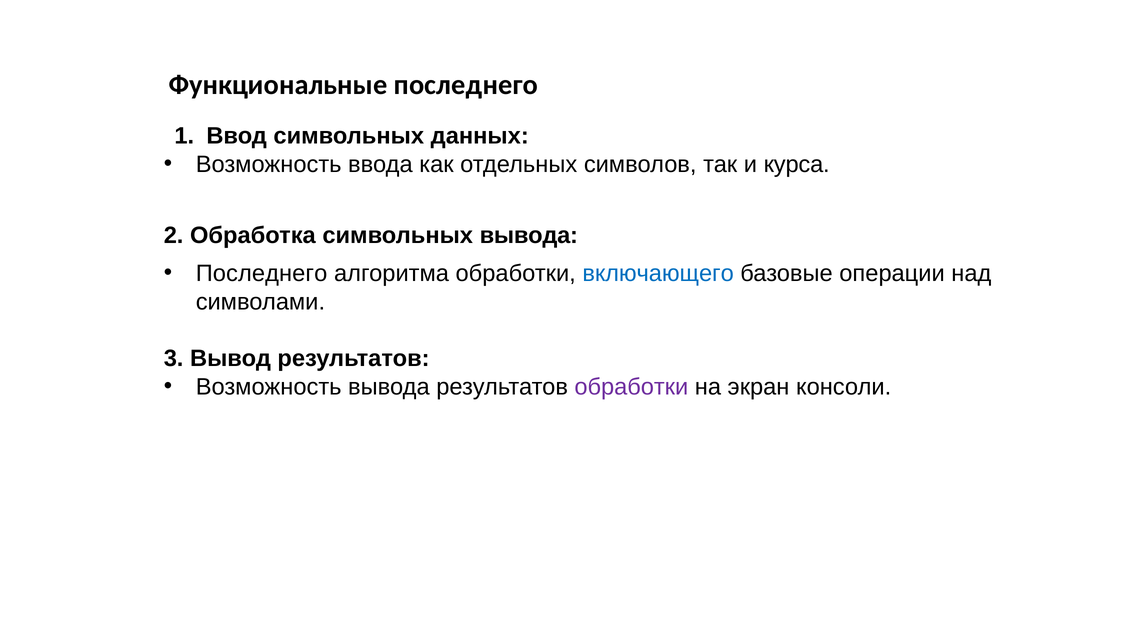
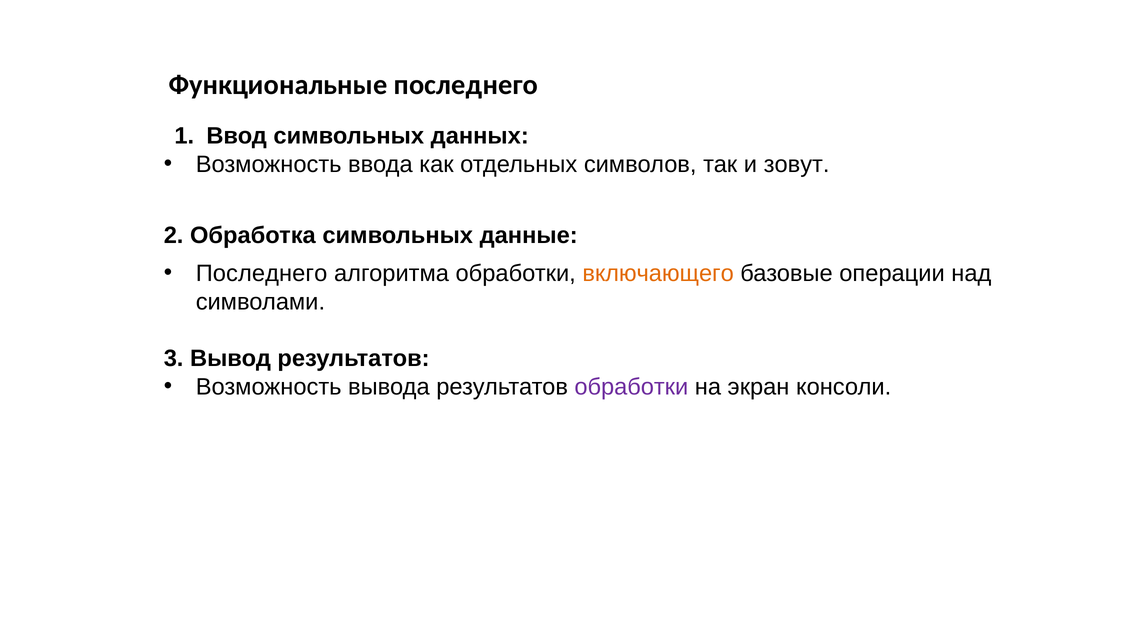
курса: курса -> зовут (797, 164)
символьных вывода: вывода -> данные (529, 235)
включающего colour: blue -> orange (658, 273)
